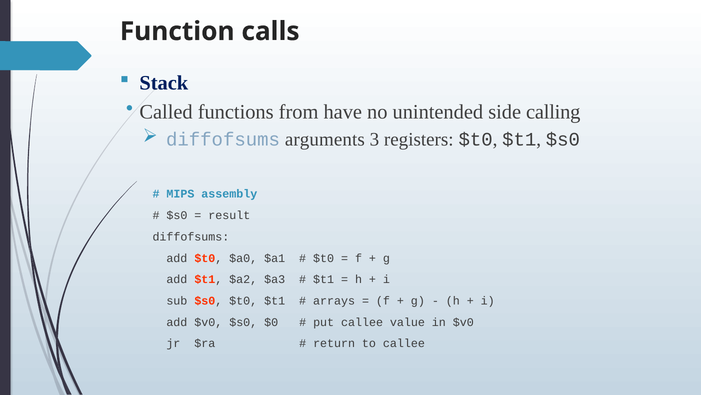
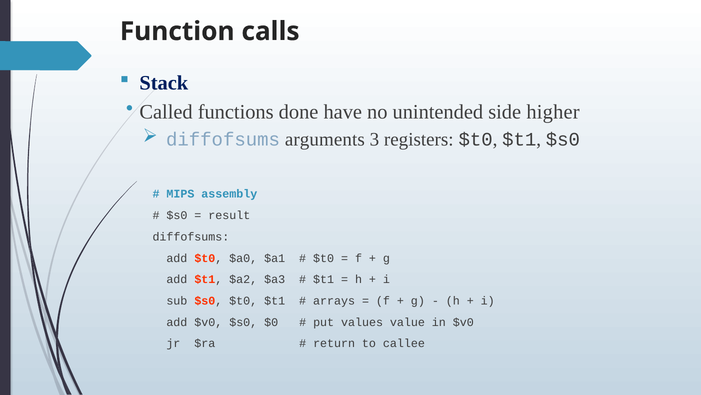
from: from -> done (299, 112)
calling: calling -> higher (553, 112)
put callee: callee -> values (362, 322)
